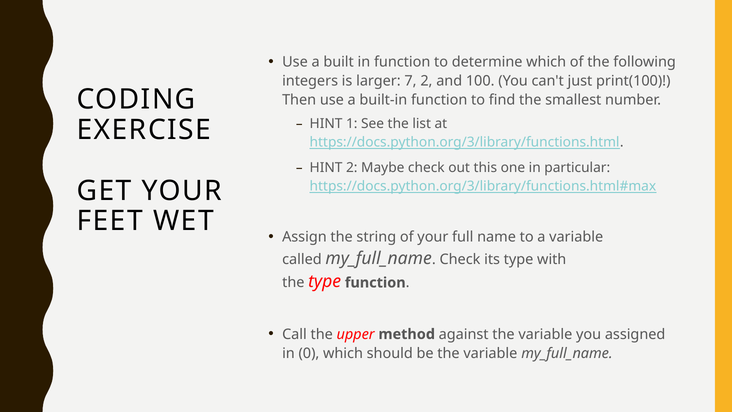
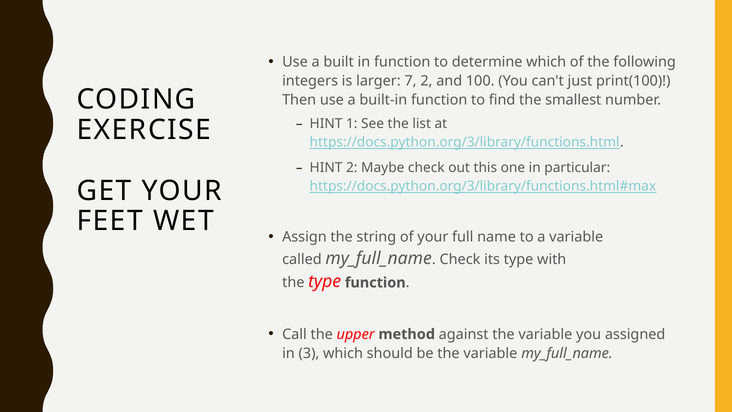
0: 0 -> 3 (309, 353)
